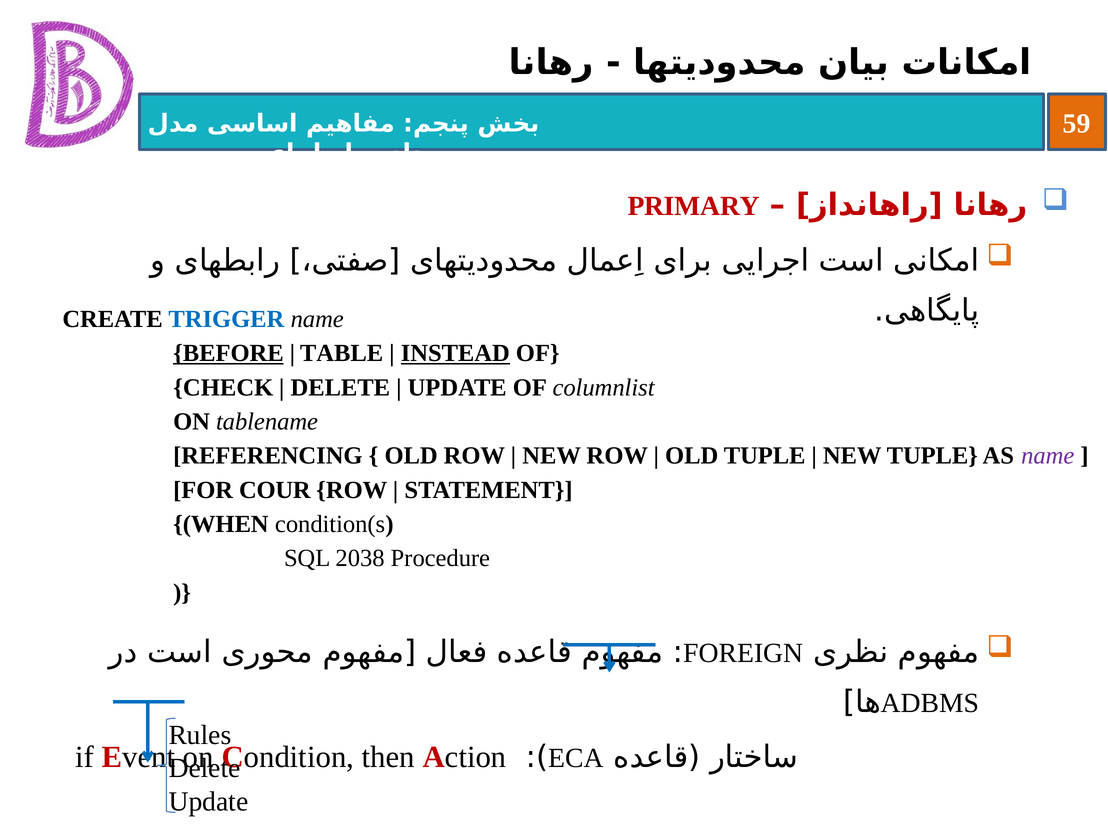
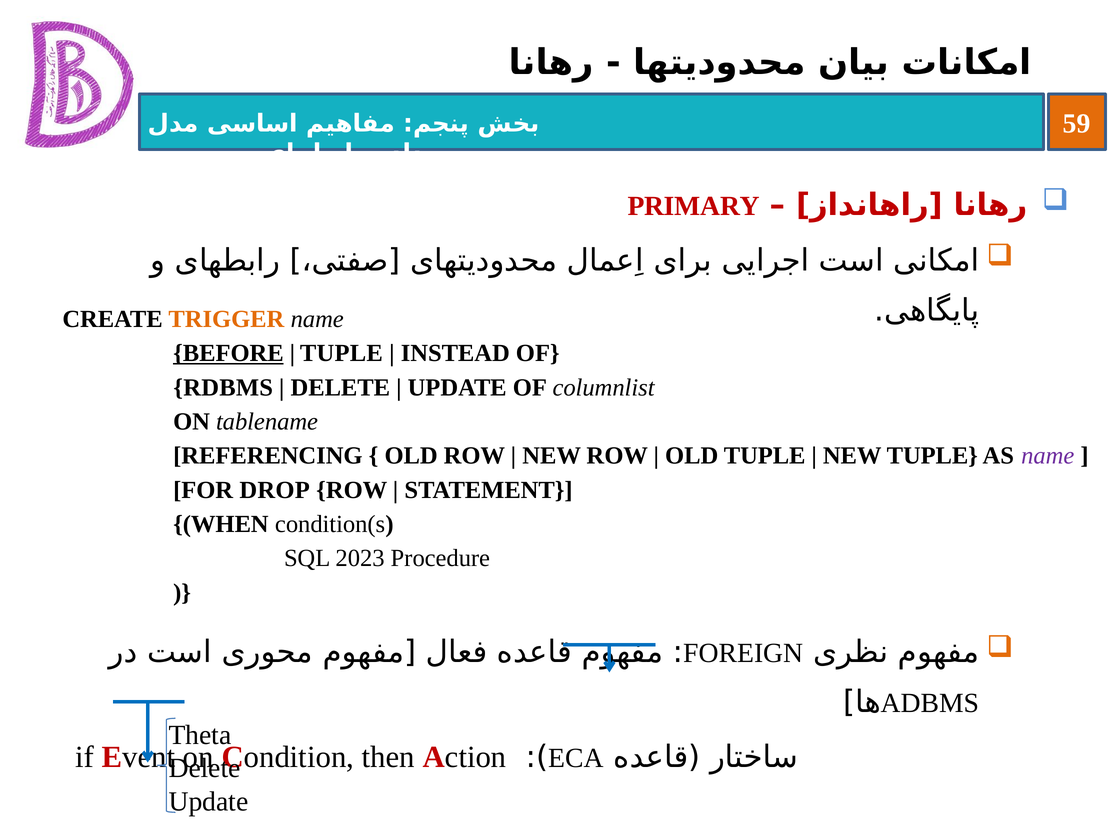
TRIGGER colour: blue -> orange (226, 319)
TABLE: TABLE -> TUPLE (341, 353)
INSTEAD underline: present -> none (455, 353)
CHECK: CHECK -> RDBMS (223, 388)
COUR: COUR -> DROP (275, 490)
2038: 2038 -> 2023 (360, 558)
Rules: Rules -> Theta (200, 735)
